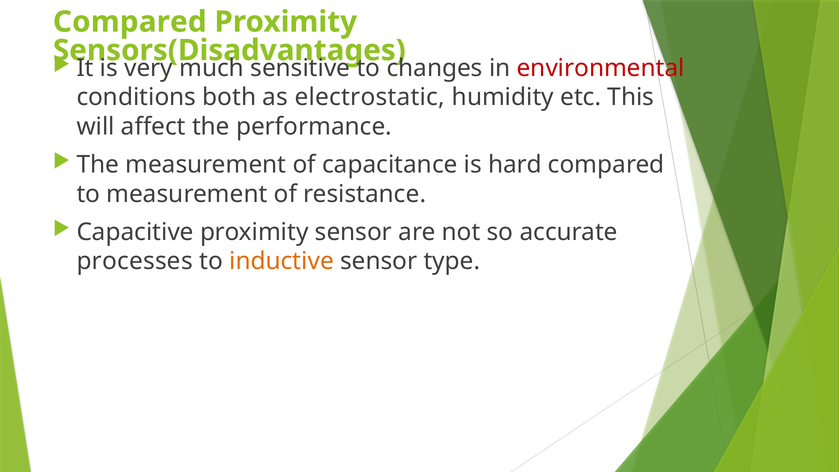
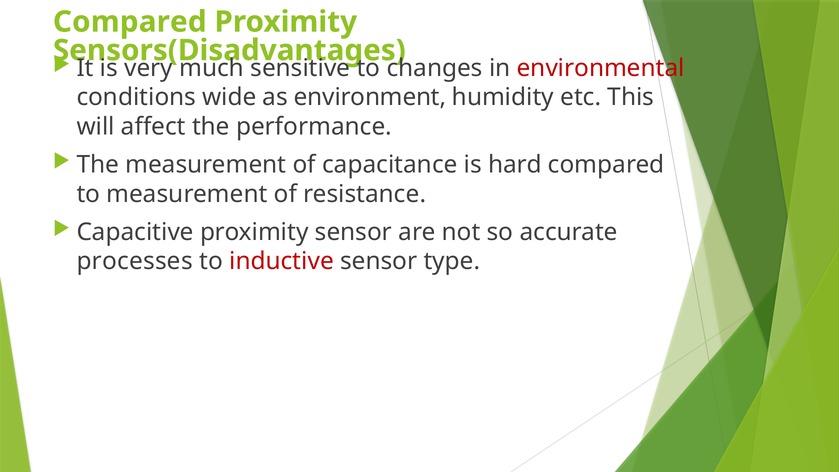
both: both -> wide (229, 97)
electrostatic: electrostatic -> environment (370, 97)
inductive colour: orange -> red (282, 261)
